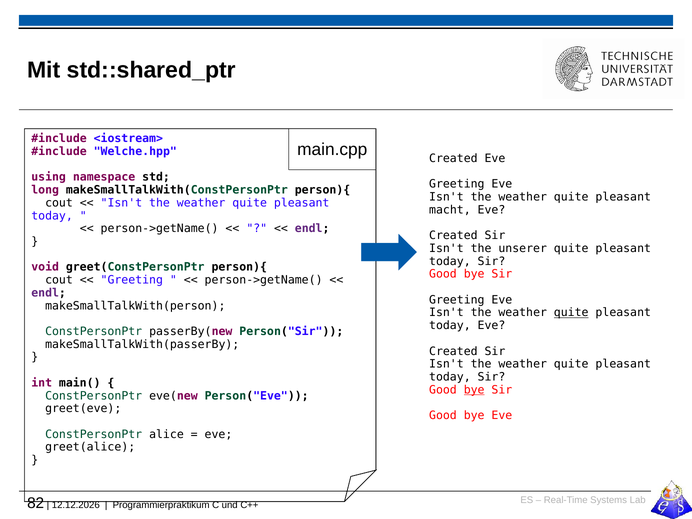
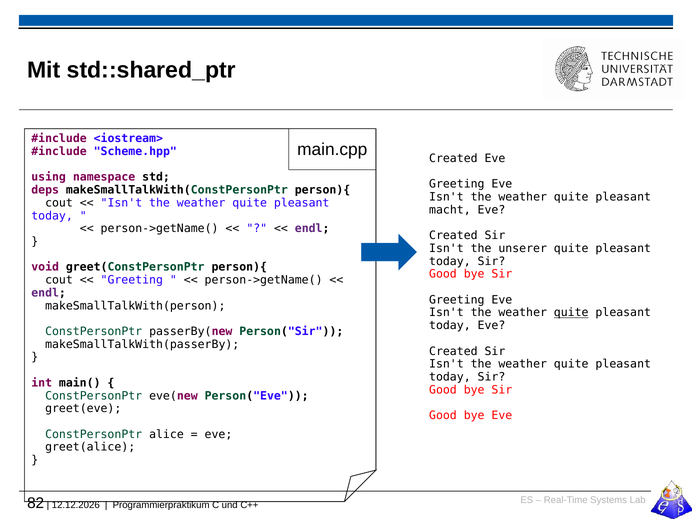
Welche.hpp: Welche.hpp -> Scheme.hpp (135, 151)
long: long -> deps (45, 190)
bye underline: present -> none (474, 390)
